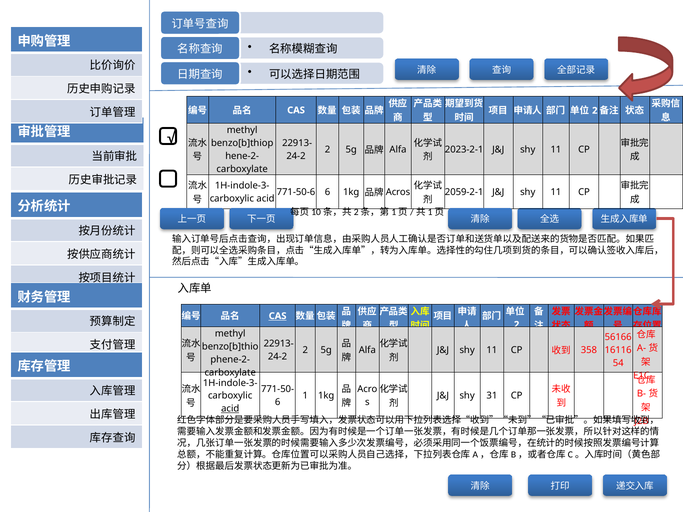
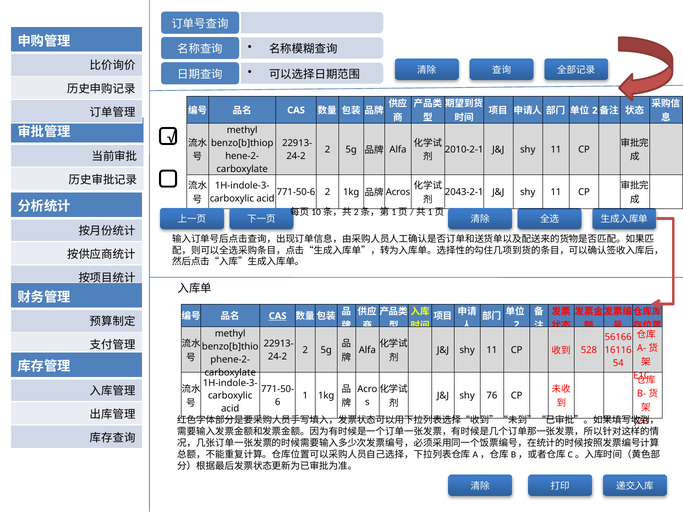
2023-2-1: 2023-2-1 -> 2010-2-1 (464, 150)
771-50-6 6: 6 -> 2 (327, 192)
2059-2-1: 2059-2-1 -> 2043-2-1 (464, 192)
358: 358 -> 528 (589, 350)
31: 31 -> 76 (492, 396)
acid underline: present -> none (230, 409)
